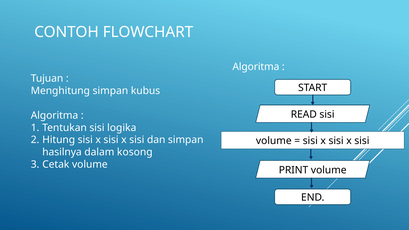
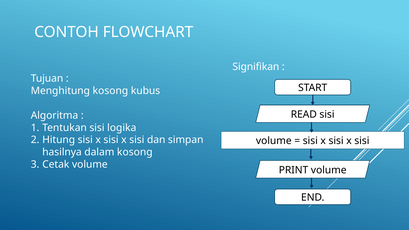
Algoritma: Algoritma -> Signifikan (256, 67)
Menghitung simpan: simpan -> kosong (110, 91)
